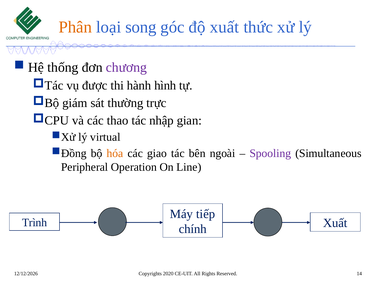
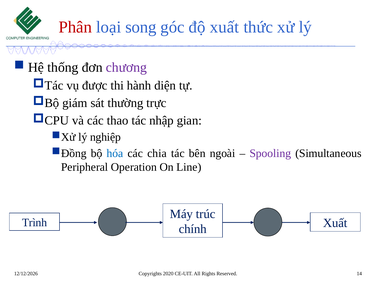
Phân colour: orange -> red (75, 27)
hình: hình -> diện (165, 85)
virtual: virtual -> nghiệp (105, 137)
hóa colour: orange -> blue (115, 153)
giao: giao -> chia (157, 153)
tiếp: tiếp -> trúc (206, 214)
